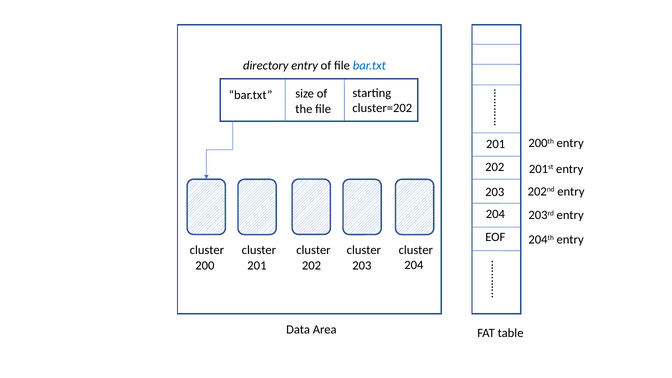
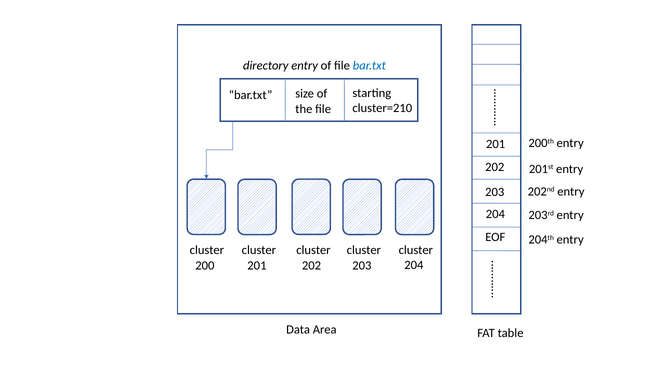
cluster=202: cluster=202 -> cluster=210 (382, 108)
